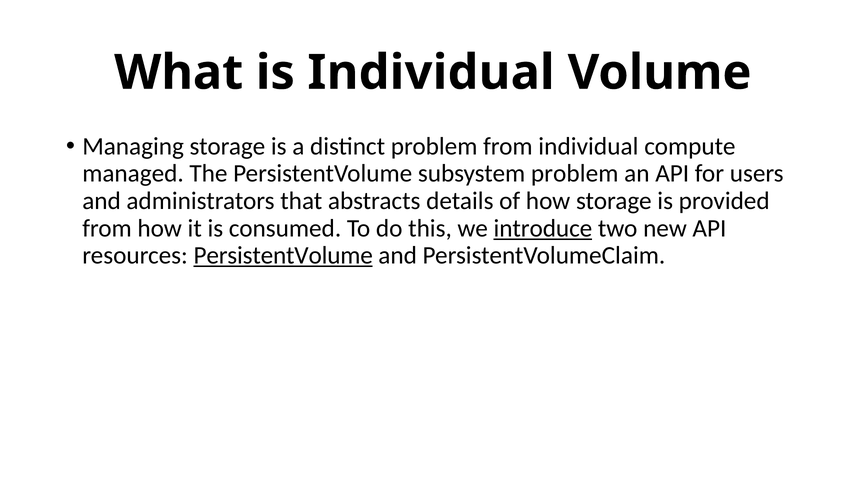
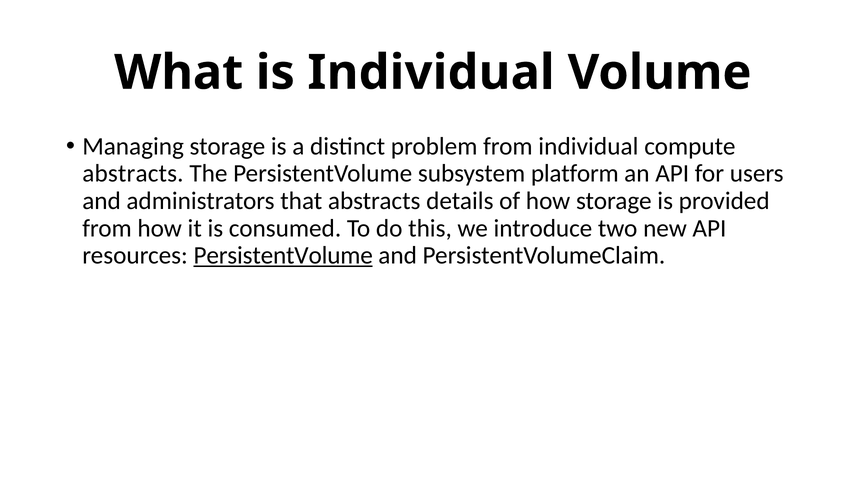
managed: managed -> abstracts (133, 174)
subsystem problem: problem -> platform (575, 174)
introduce underline: present -> none (543, 228)
